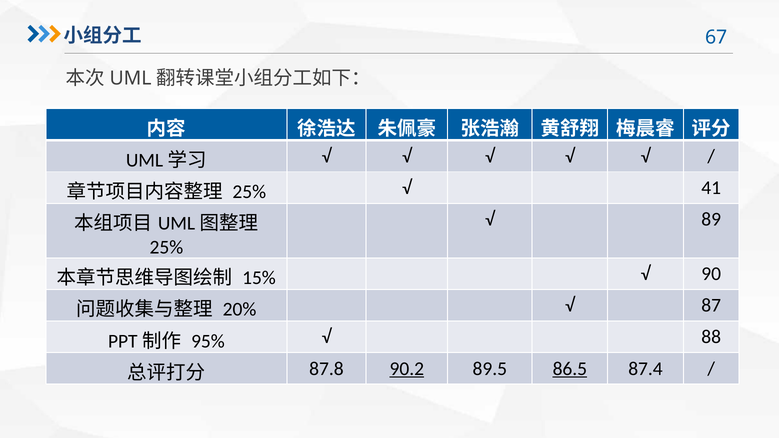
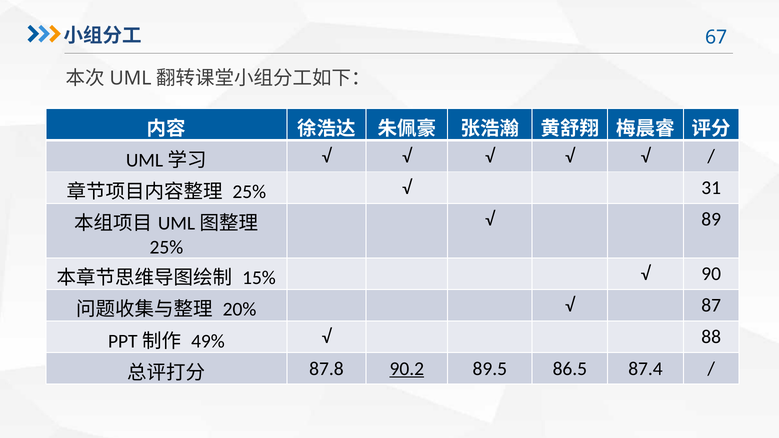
41: 41 -> 31 (711, 188)
95%: 95% -> 49% (208, 341)
86.5 underline: present -> none (570, 369)
